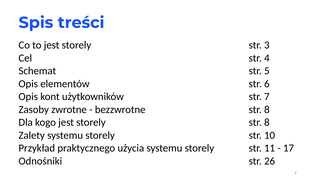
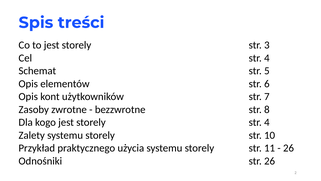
8: 8 -> 4 (267, 122)
17: 17 -> 26 (289, 148)
